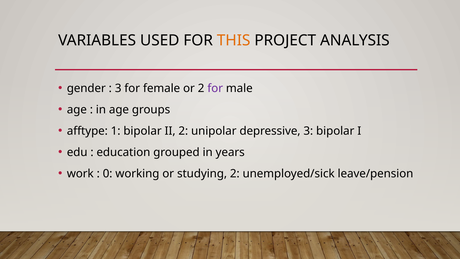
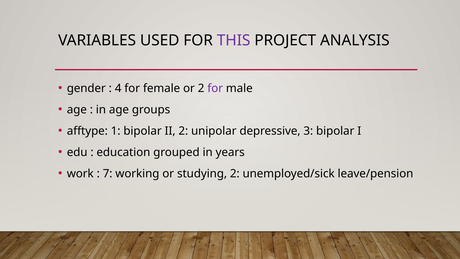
THIS colour: orange -> purple (234, 40)
3: 3 -> 4 (118, 88)
0: 0 -> 7 (108, 174)
